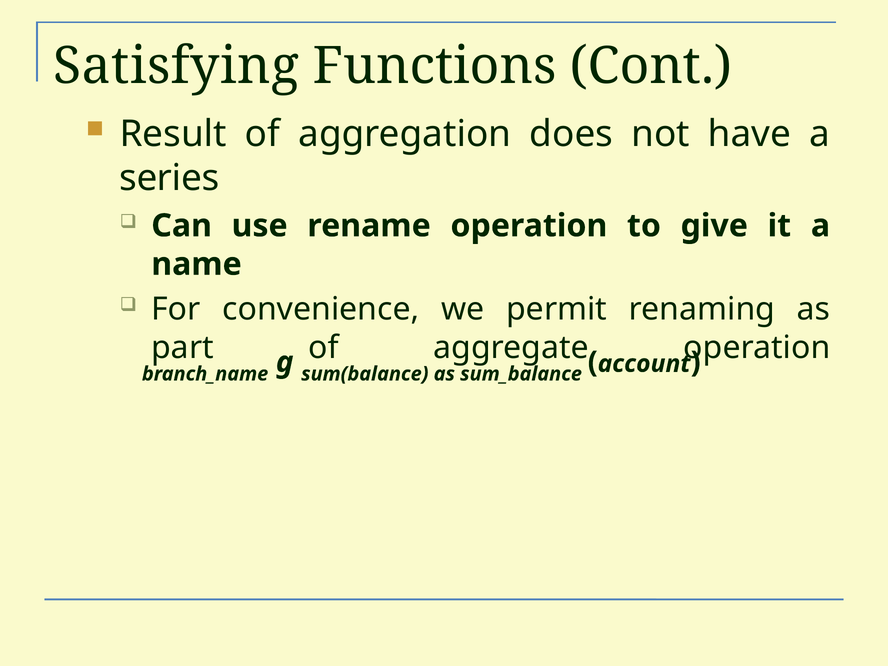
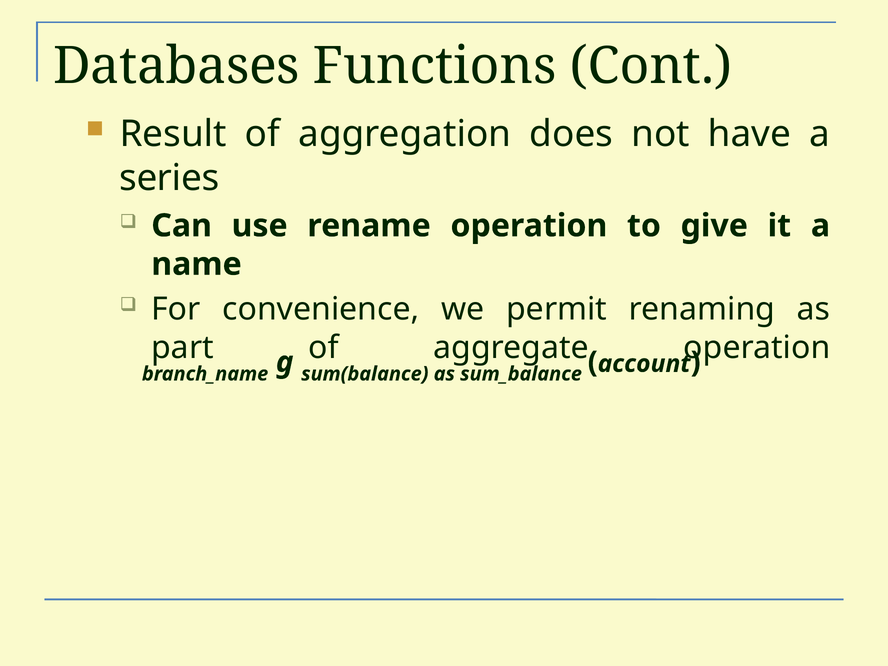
Satisfying: Satisfying -> Databases (176, 66)
